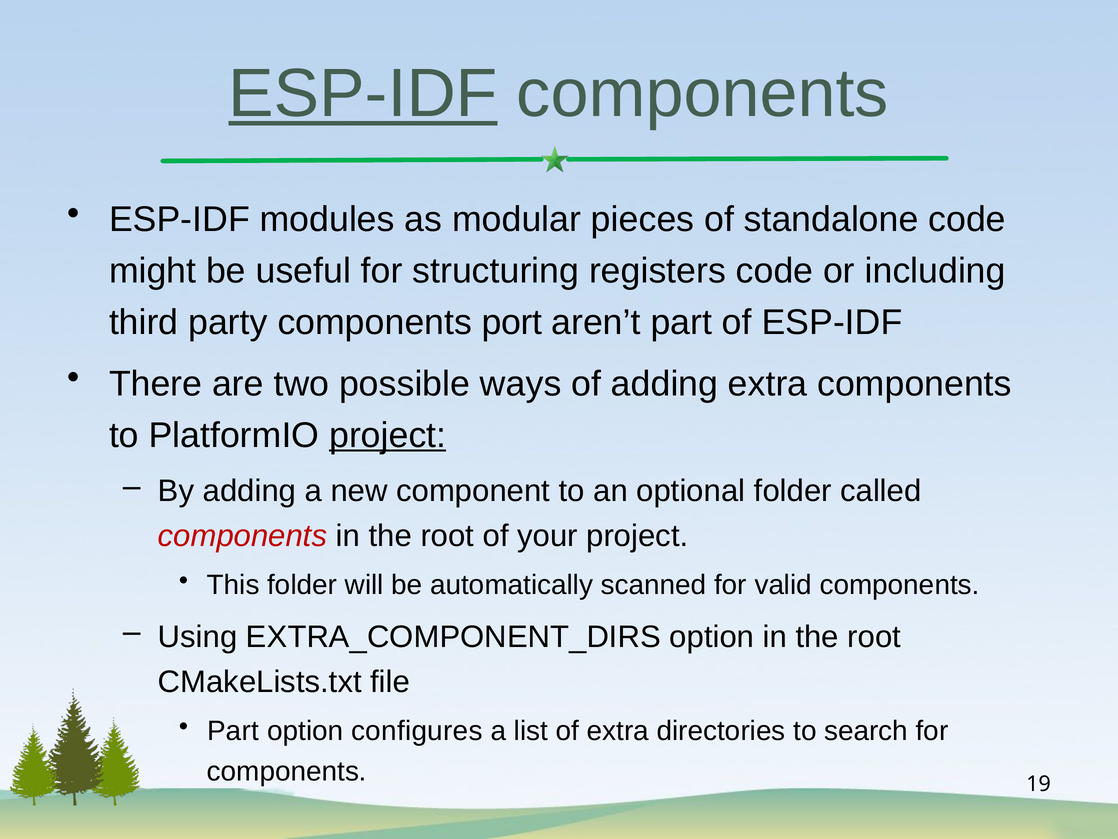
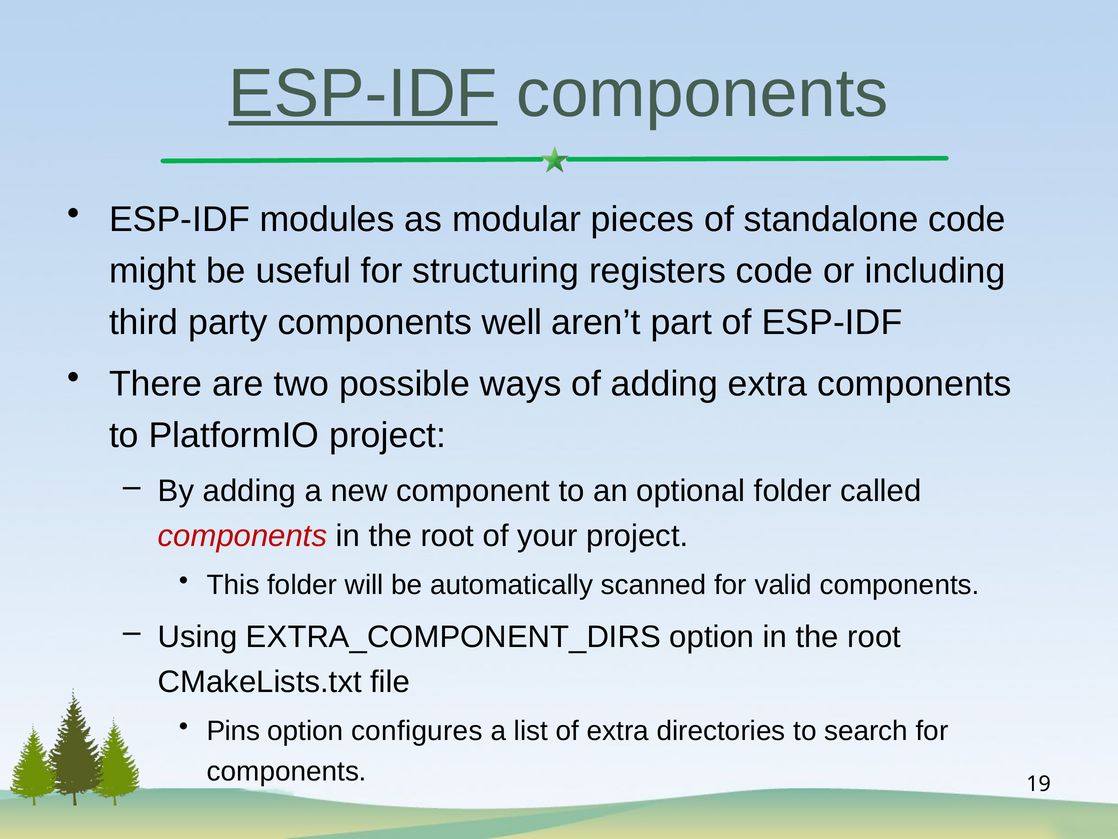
port: port -> well (512, 322)
project underline: present -> none (388, 435)
Part: Part -> Pins (233, 731)
